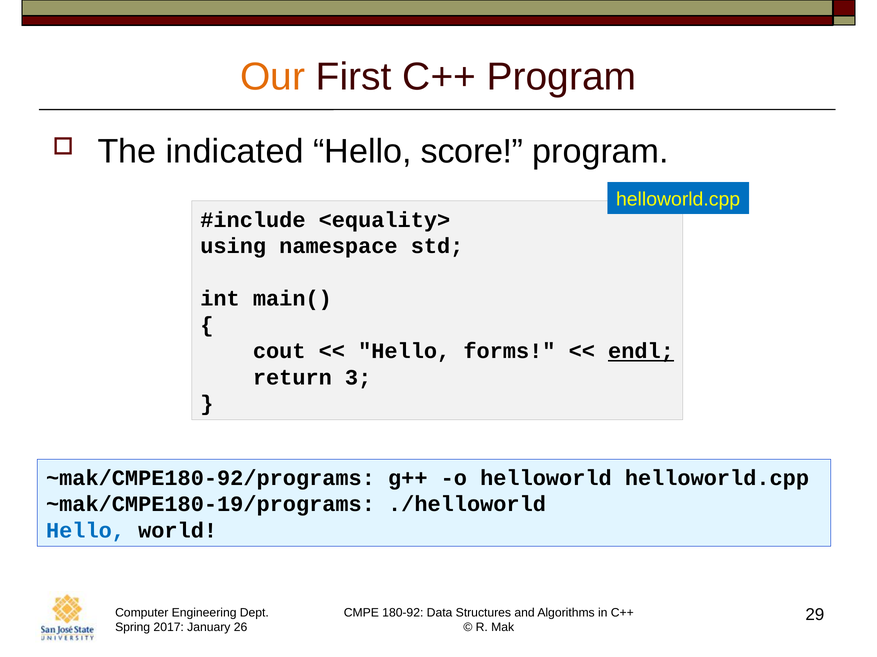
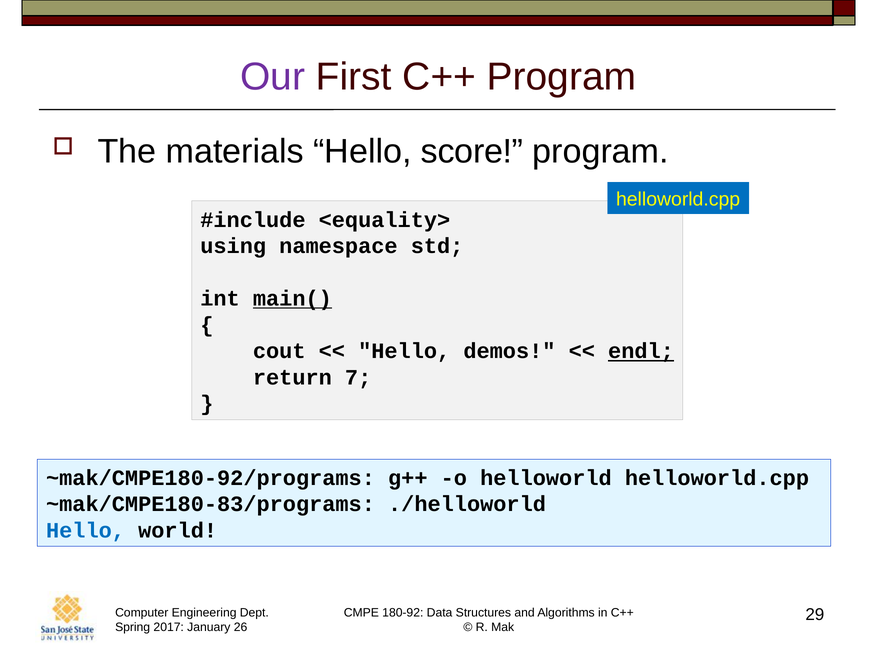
Our colour: orange -> purple (273, 77)
indicated: indicated -> materials (235, 151)
main( underline: none -> present (292, 299)
forms: forms -> demos (509, 352)
3: 3 -> 7 (358, 378)
~mak/CMPE180-19/programs: ~mak/CMPE180-19/programs -> ~mak/CMPE180-83/programs (210, 505)
